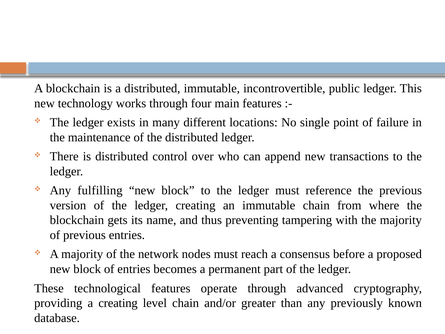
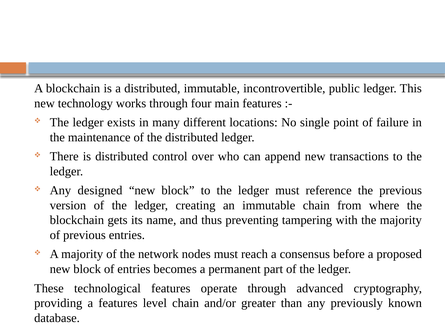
fulfilling: fulfilling -> designed (100, 190)
a creating: creating -> features (118, 303)
